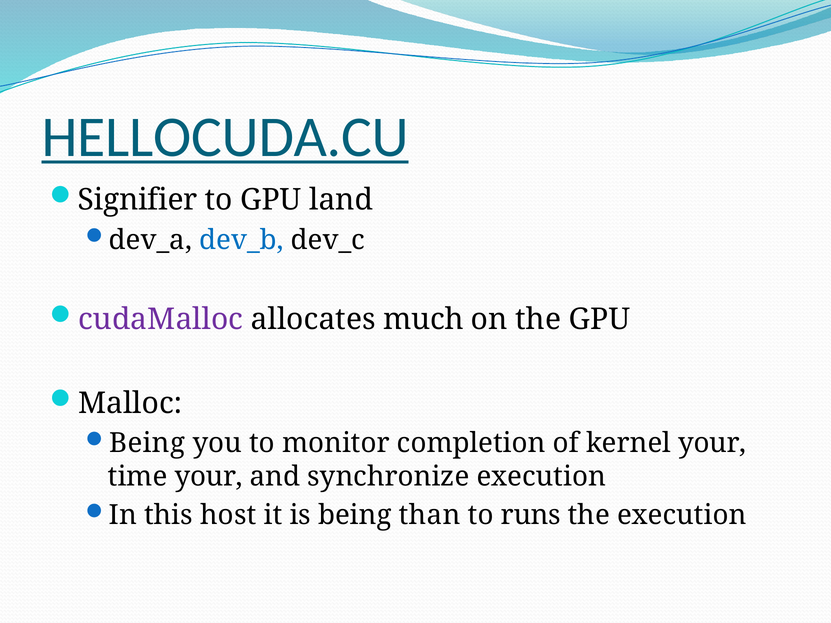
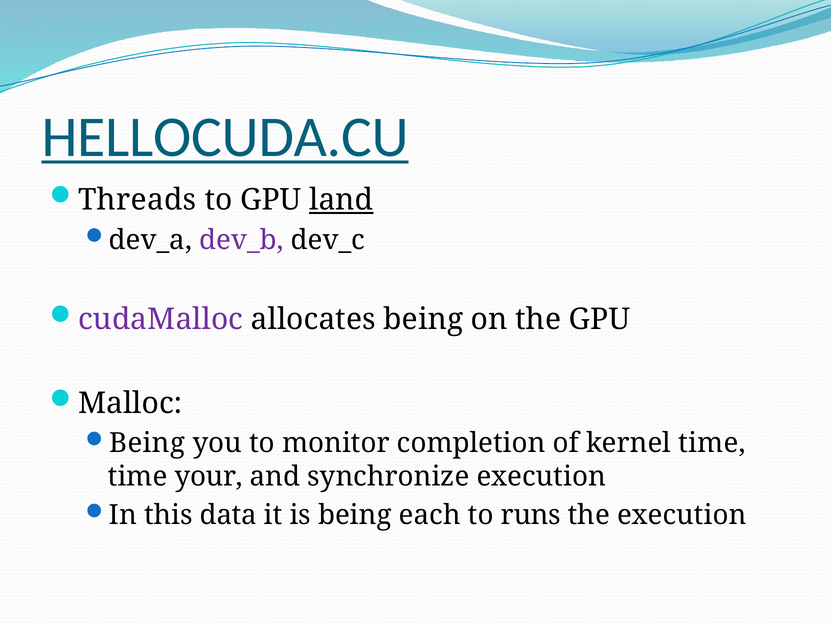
Signifier: Signifier -> Threads (137, 200)
land underline: none -> present (341, 200)
dev_b colour: blue -> purple (241, 240)
allocates much: much -> being (423, 320)
kernel your: your -> time (712, 444)
host: host -> data (229, 516)
than: than -> each (430, 516)
